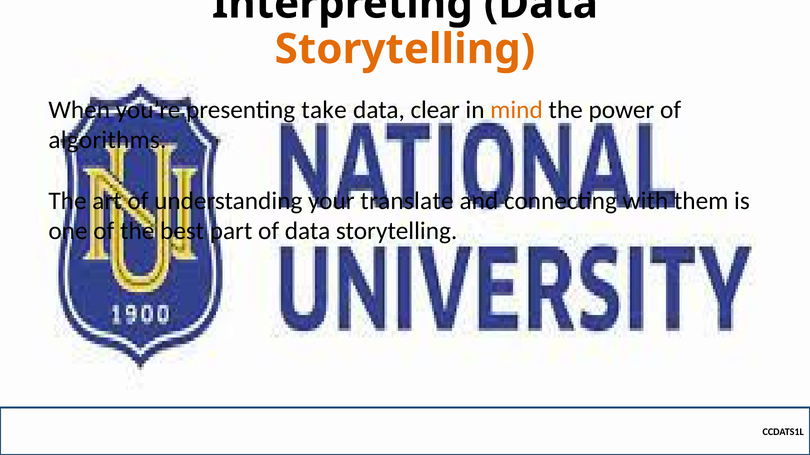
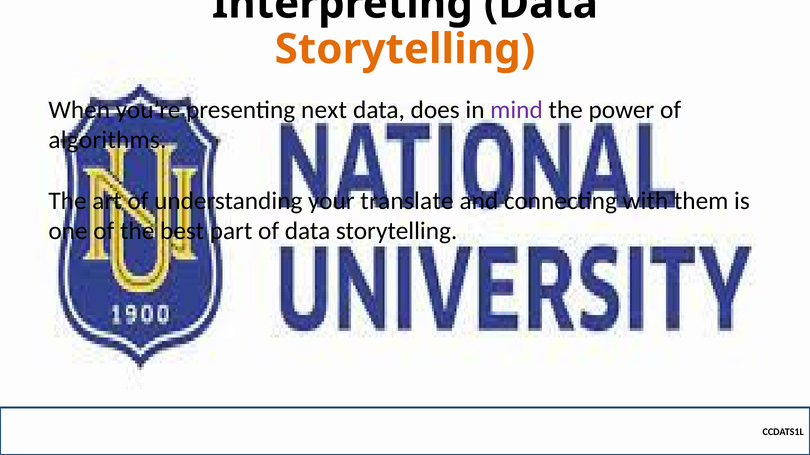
take: take -> next (324, 110)
clear: clear -> does (435, 110)
mind colour: orange -> purple (517, 110)
